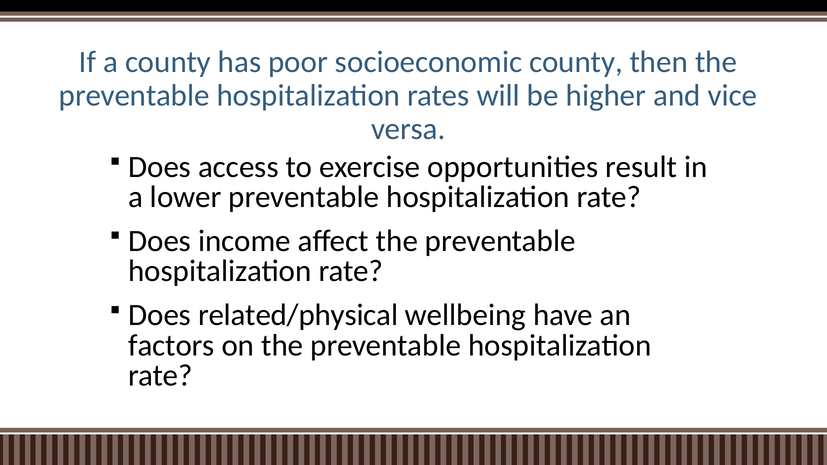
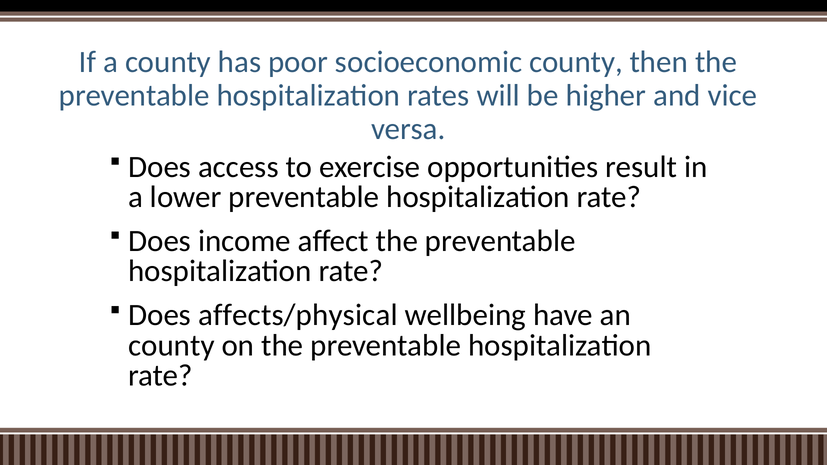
related/physical: related/physical -> affects/physical (298, 315)
factors: factors -> county (171, 346)
